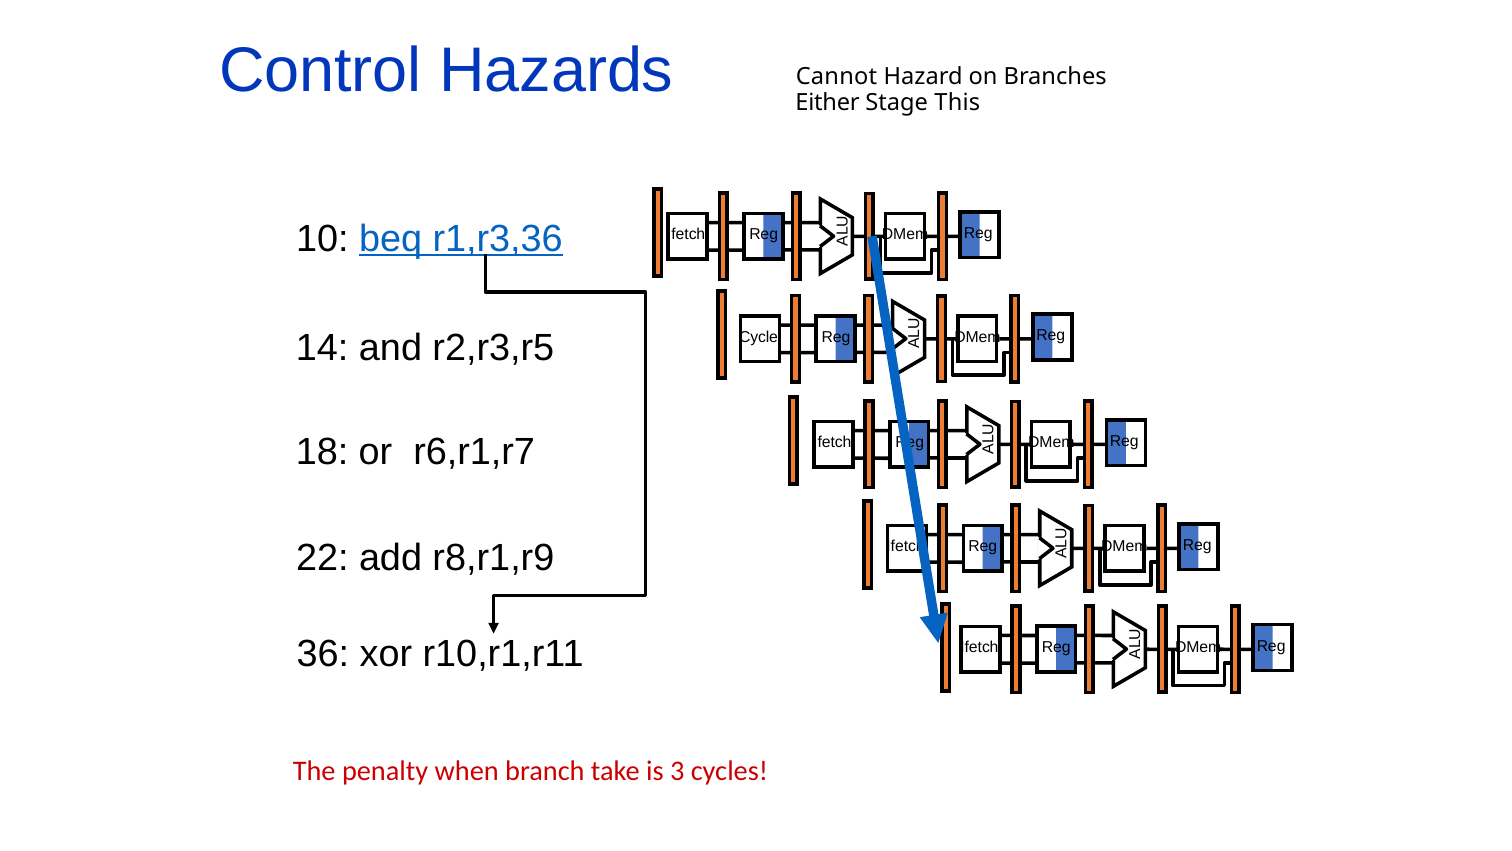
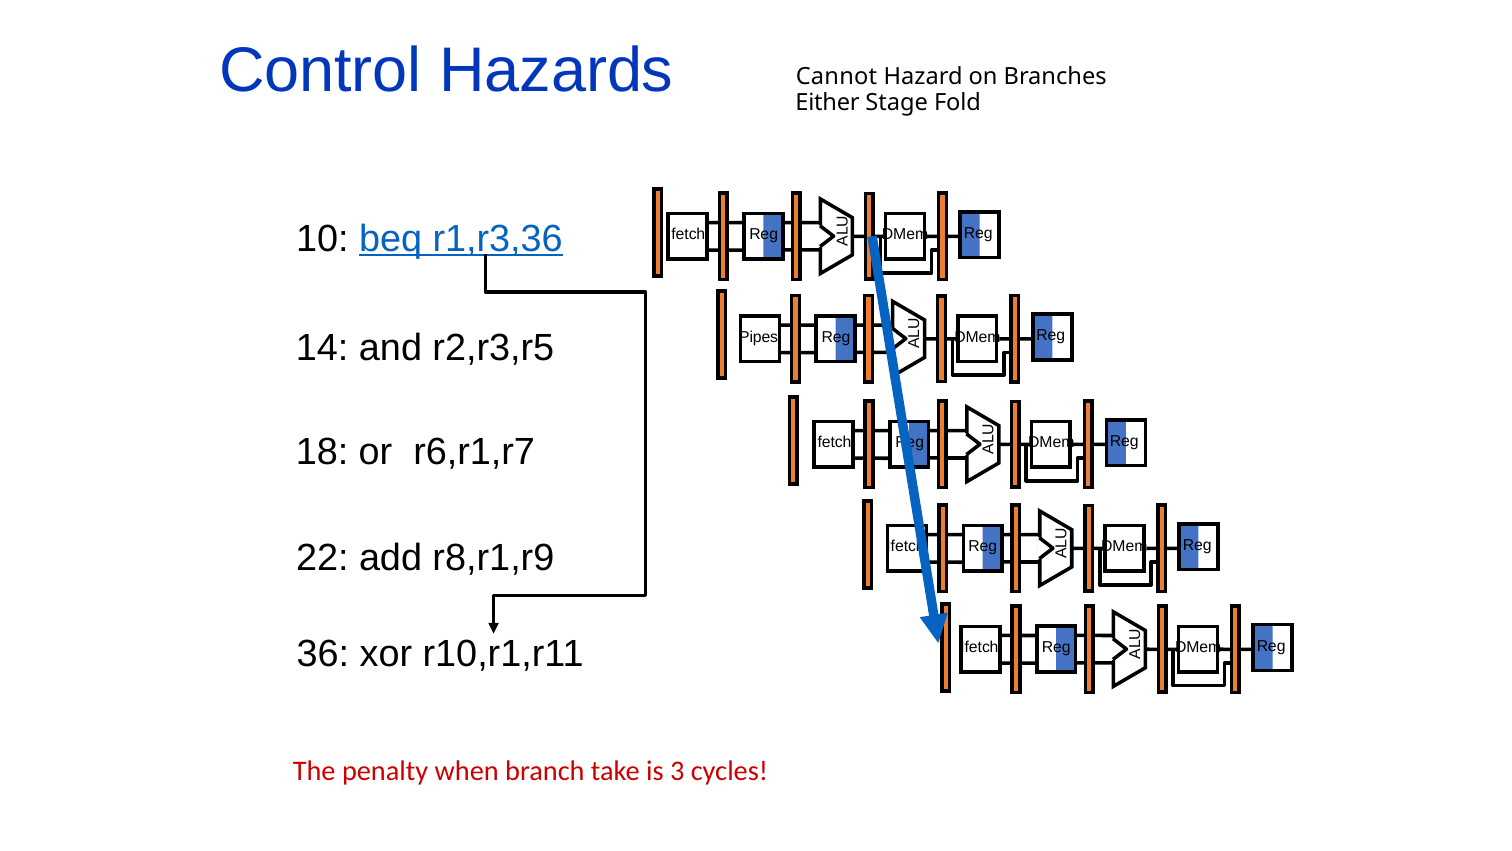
This: This -> Fold (958, 102)
Cycle: Cycle -> Pipes (759, 337)
